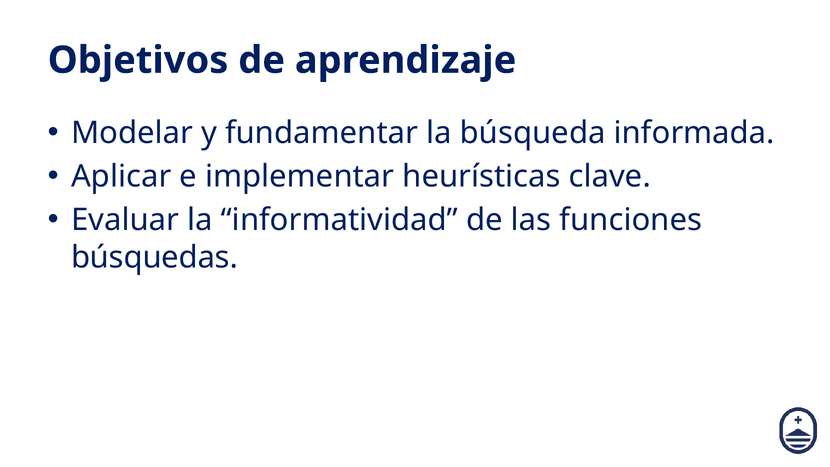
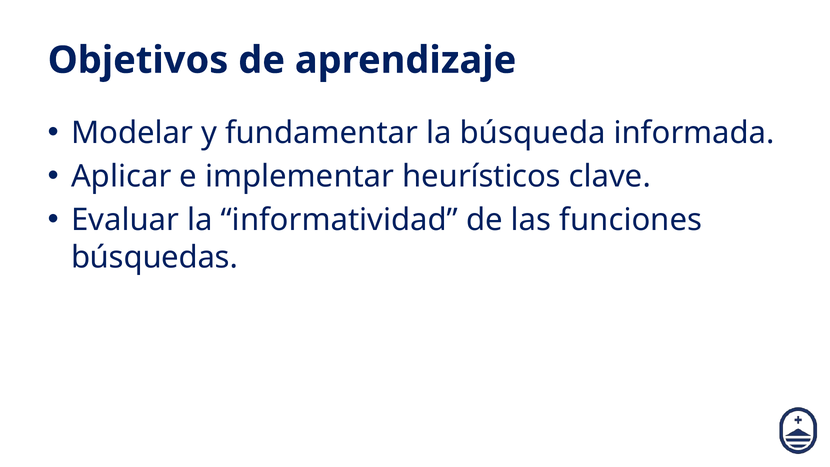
heurísticas: heurísticas -> heurísticos (482, 176)
